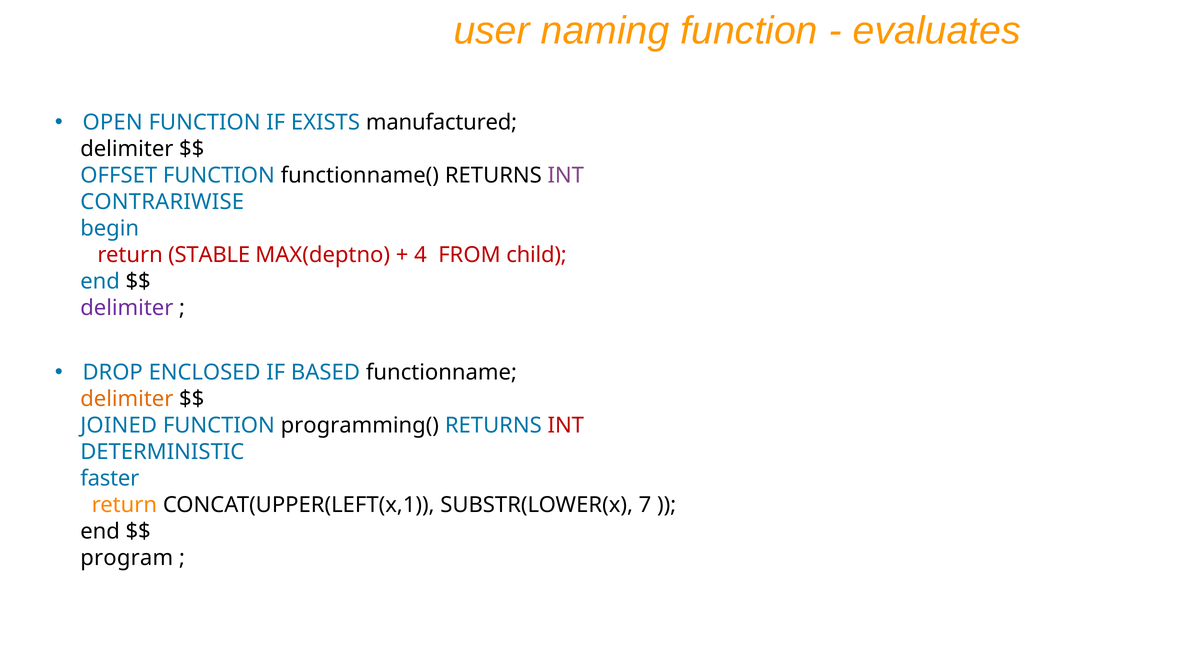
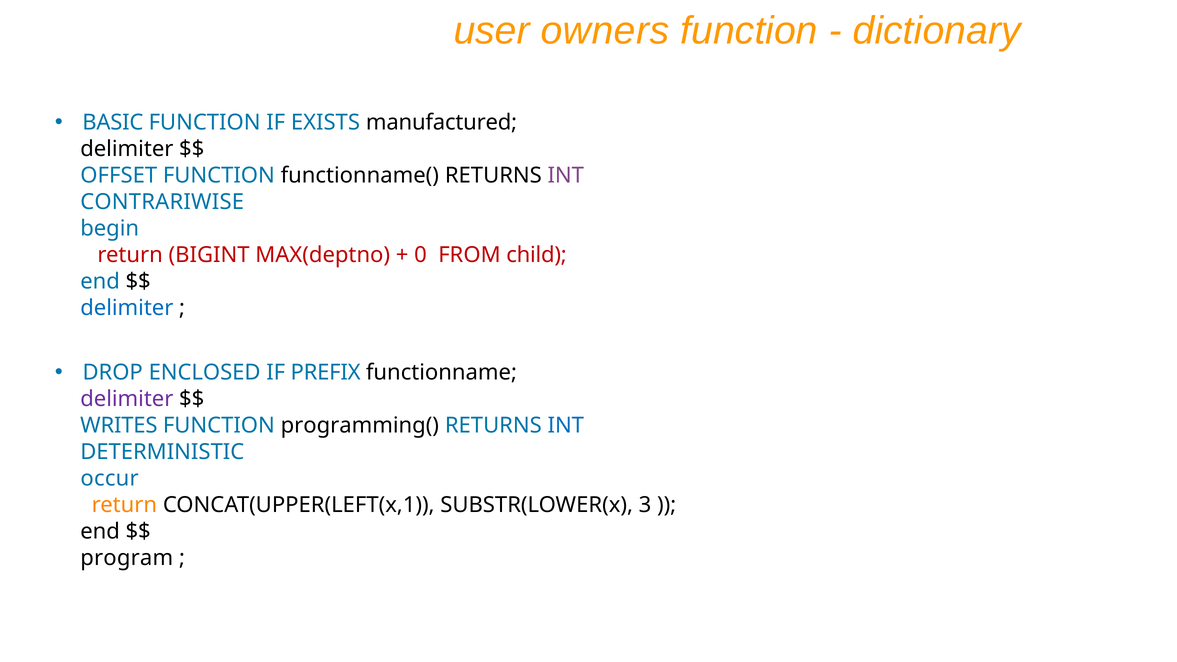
naming: naming -> owners (605, 31)
evaluates: evaluates -> dictionary (937, 31)
OPEN: OPEN -> BASIC (113, 122)
STABLE: STABLE -> BIGINT (209, 255)
4: 4 -> 0 (421, 255)
delimiter colour: purple -> blue (127, 308)
BASED: BASED -> PREFIX (326, 373)
delimiter colour: orange -> purple (127, 399)
JOINED: JOINED -> WRITES (119, 426)
INT colour: red -> blue (566, 426)
faster: faster -> occur (110, 479)
7: 7 -> 3 (645, 505)
